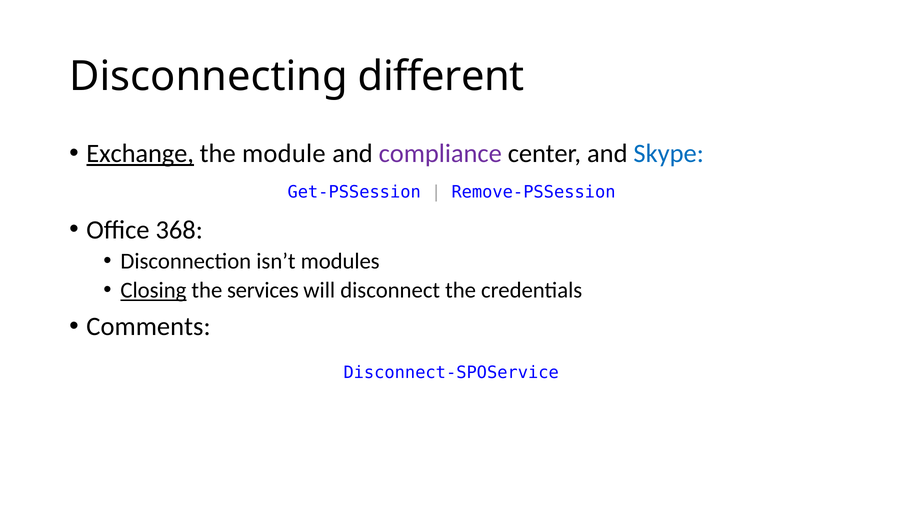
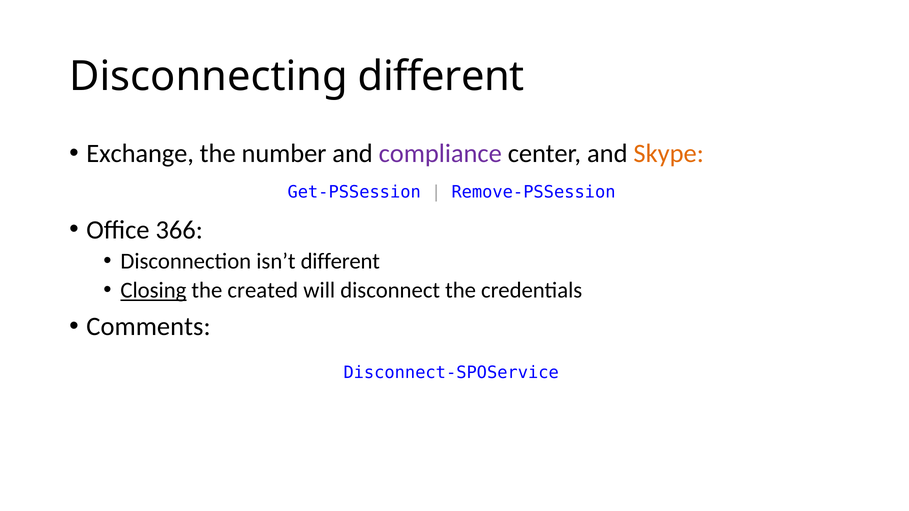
Exchange underline: present -> none (140, 154)
module: module -> number (284, 154)
Skype colour: blue -> orange (669, 154)
368: 368 -> 366 (179, 230)
isn’t modules: modules -> different (340, 261)
services: services -> created (263, 291)
